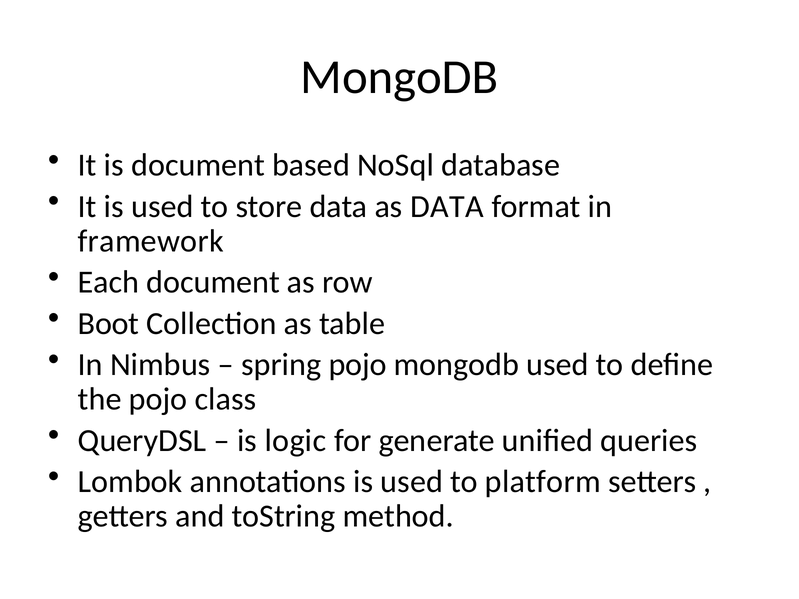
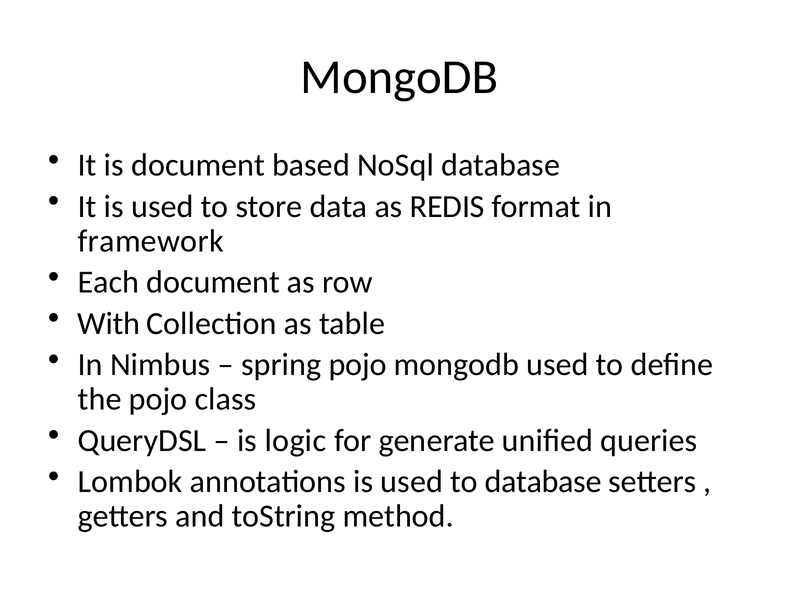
as DATA: DATA -> REDIS (447, 207)
Boot: Boot -> With (109, 324)
to platform: platform -> database (543, 482)
